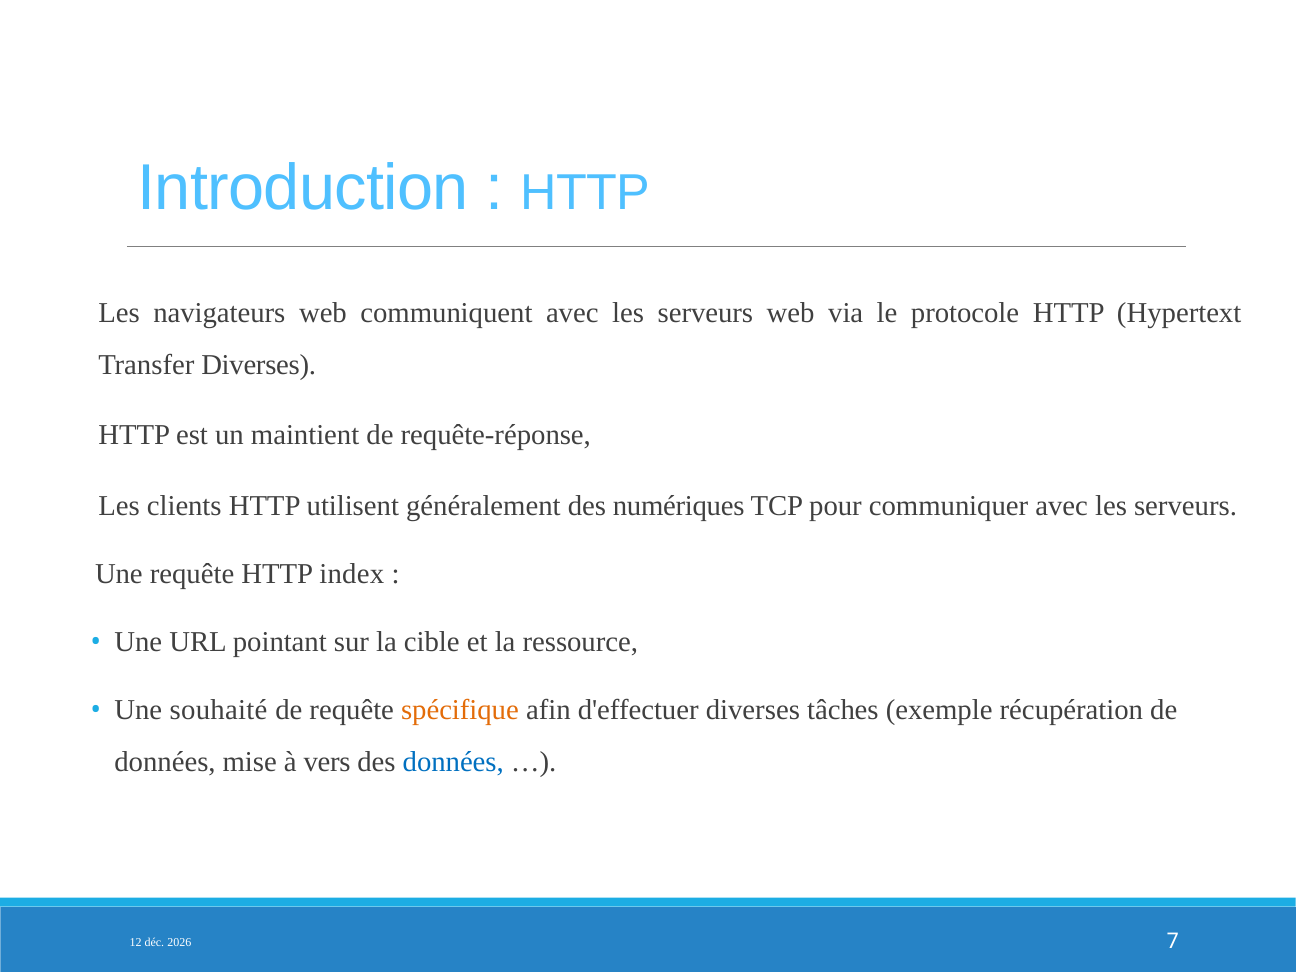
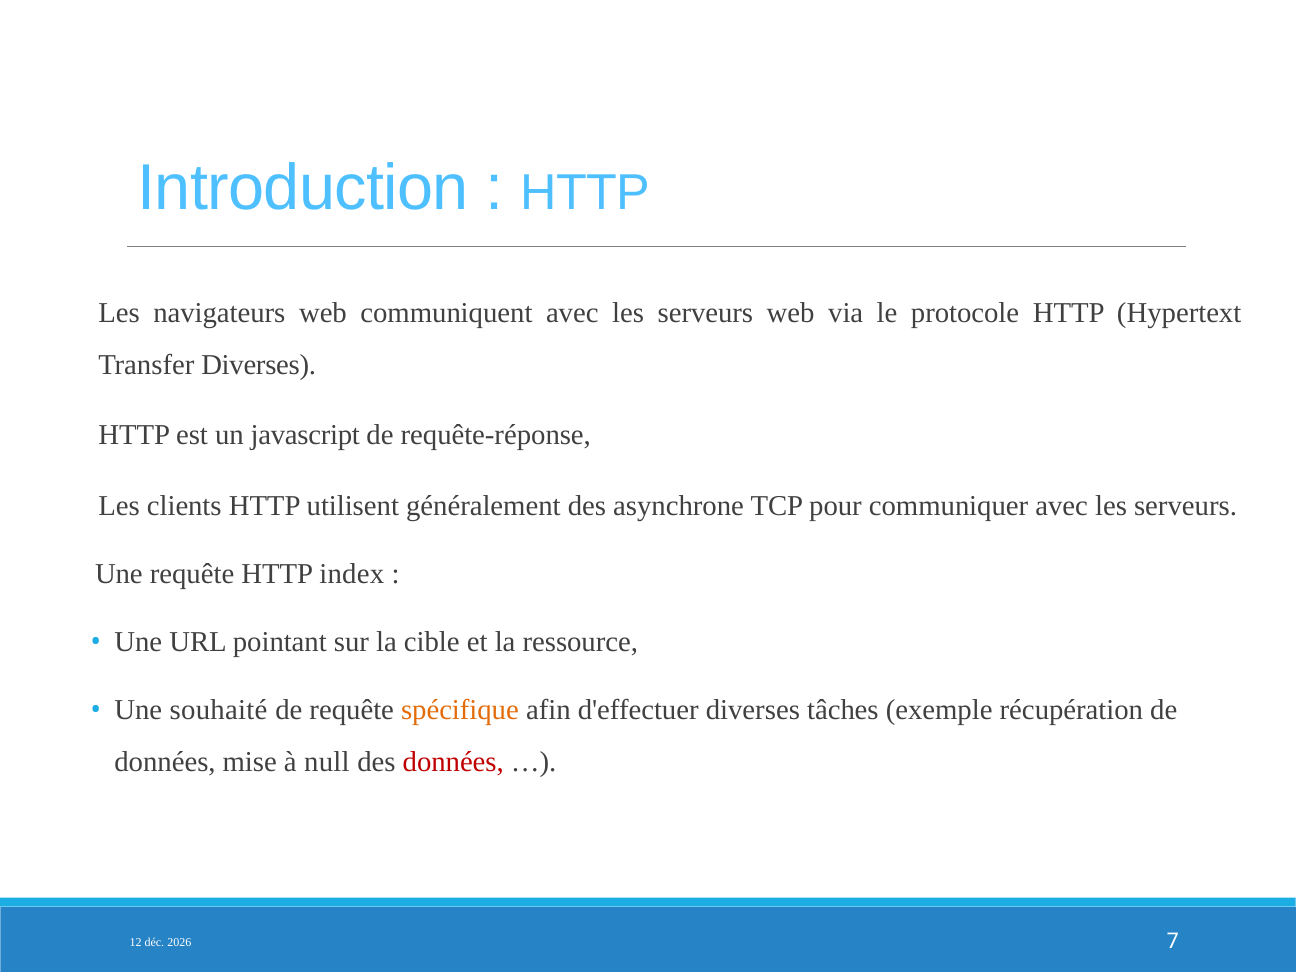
maintient: maintient -> javascript (305, 435)
numériques: numériques -> asynchrone (679, 506)
vers: vers -> null (327, 762)
données colour: blue -> red (453, 762)
